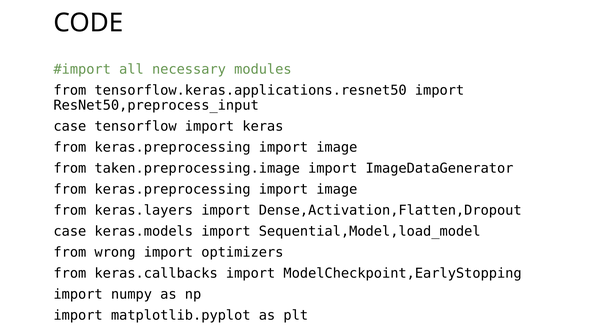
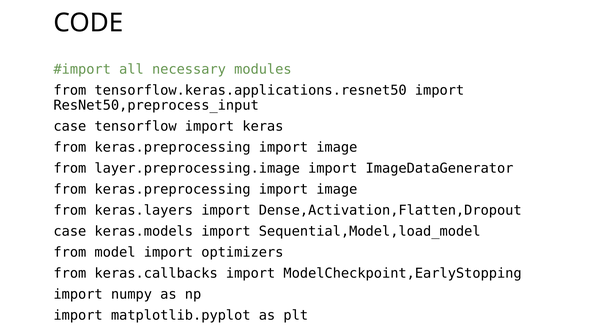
taken.preprocessing.image: taken.preprocessing.image -> layer.preprocessing.image (197, 168)
wrong: wrong -> model (115, 252)
